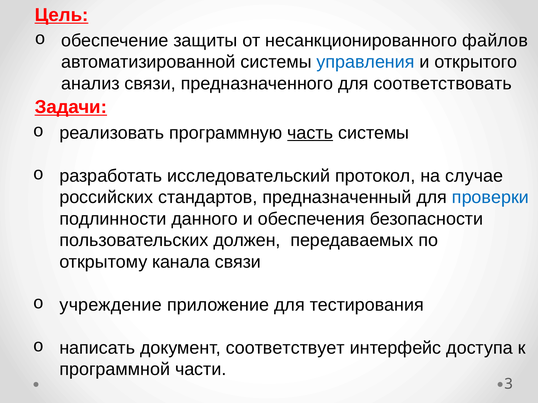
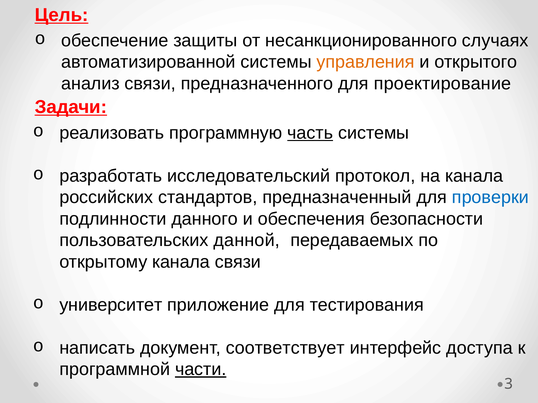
файлов: файлов -> случаях (495, 41)
управления colour: blue -> orange (366, 62)
соответствовать: соответствовать -> проектирование (443, 84)
на случае: случае -> канала (474, 176)
должен: должен -> данной (247, 241)
учреждение: учреждение -> университет (111, 305)
части underline: none -> present (201, 370)
